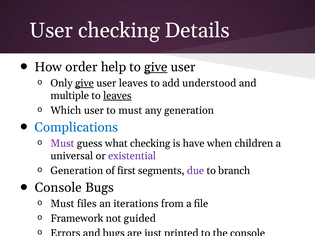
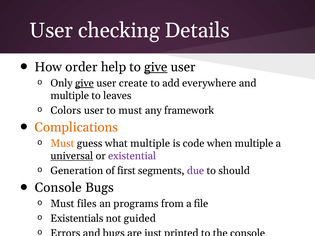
user leaves: leaves -> create (133, 83)
understood: understood -> everywhere (209, 83)
leaves underline: present -> none (117, 96)
Which: Which -> Colors (66, 110)
any generation: generation -> framework (189, 110)
Complications colour: blue -> orange (76, 127)
Must colour: purple -> orange (62, 144)
what checking: checking -> multiple (150, 144)
have: have -> code (194, 144)
when children: children -> multiple (254, 144)
universal underline: none -> present (72, 156)
branch: branch -> should (234, 171)
iterations: iterations -> programs (136, 204)
Framework: Framework -> Existentials (77, 219)
